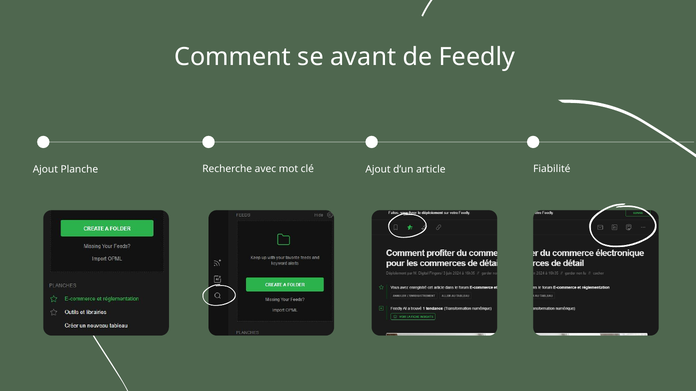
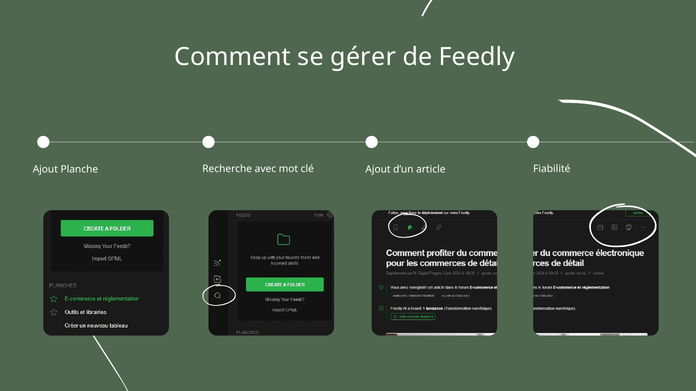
avant: avant -> gérer (363, 57)
